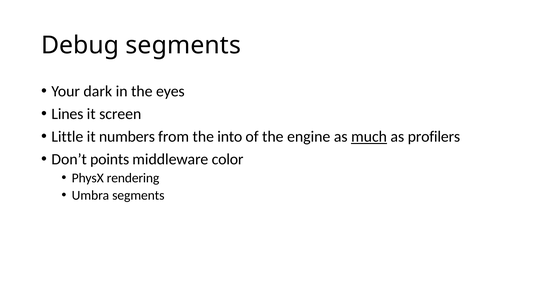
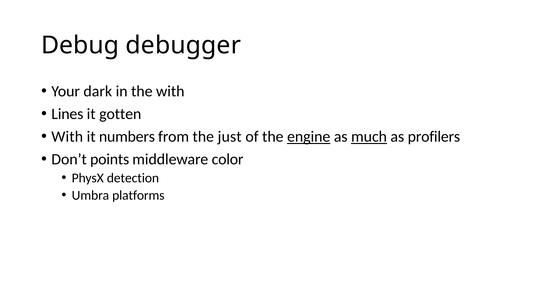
Debug segments: segments -> debugger (183, 45)
the eyes: eyes -> with (170, 91)
screen: screen -> gotten (120, 114)
Little: Little -> With (67, 137)
into: into -> just (230, 137)
engine underline: none -> present (309, 137)
rendering: rendering -> detection (133, 178)
Umbra segments: segments -> platforms (138, 196)
